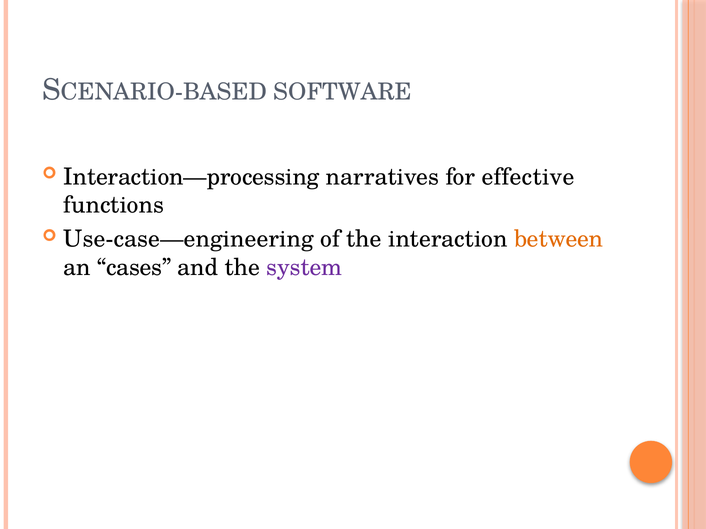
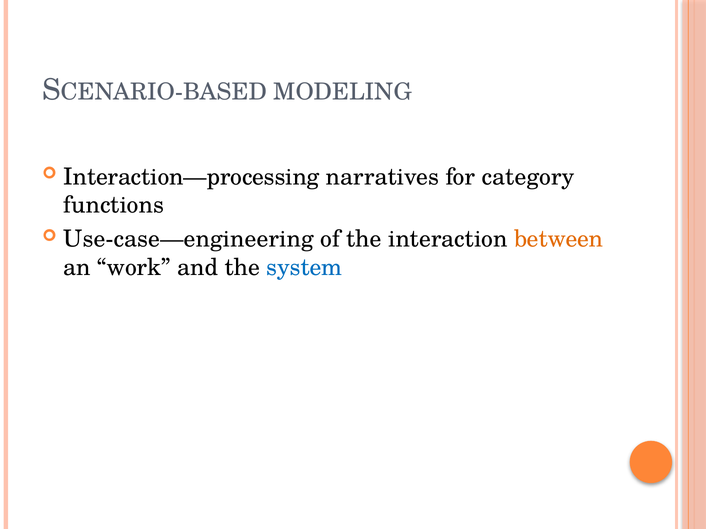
SOFTWARE: SOFTWARE -> MODELING (343, 92)
effective: effective -> category (528, 177)
cases: cases -> work (134, 268)
system colour: purple -> blue (304, 268)
